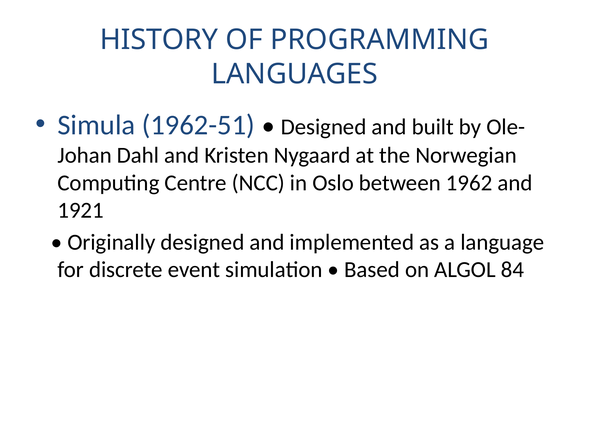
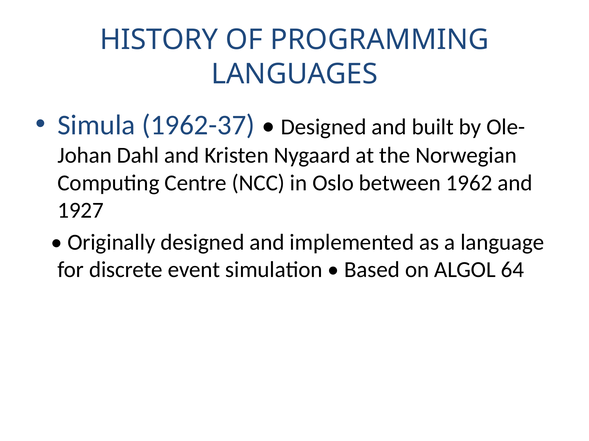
1962-51: 1962-51 -> 1962-37 (198, 125)
1921: 1921 -> 1927 (81, 211)
84: 84 -> 64 (512, 270)
